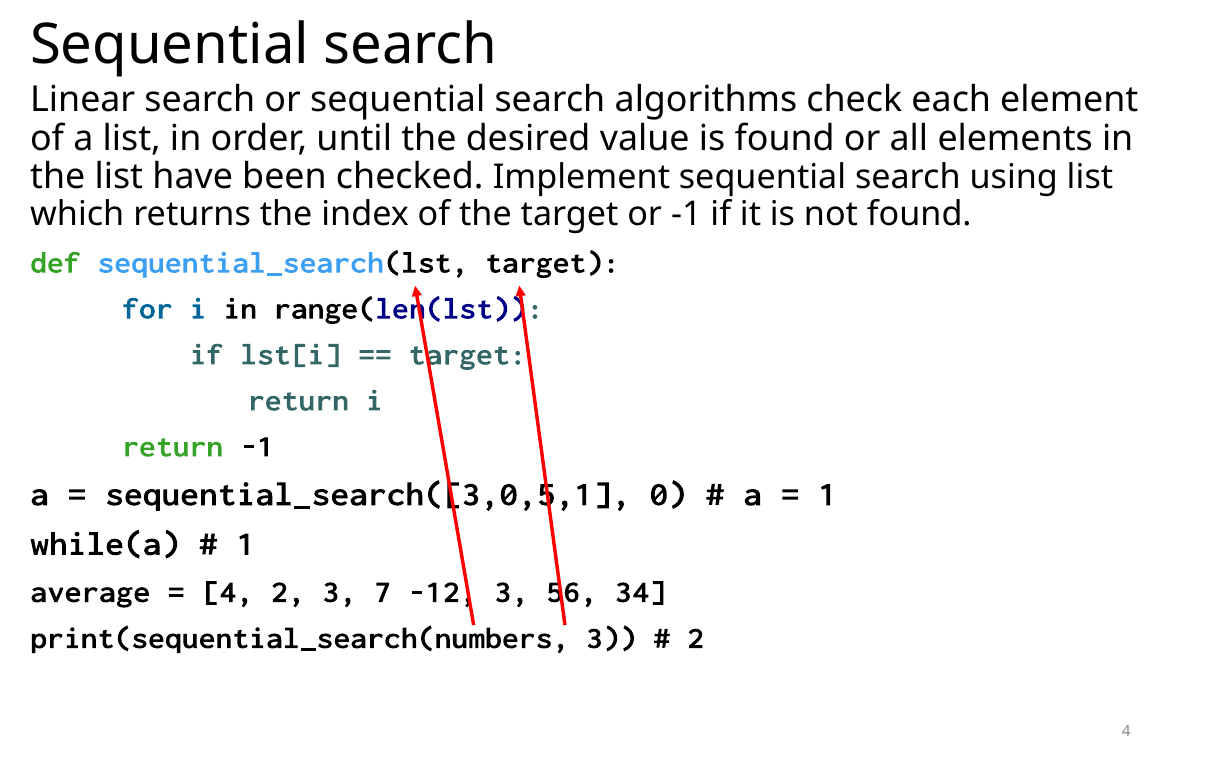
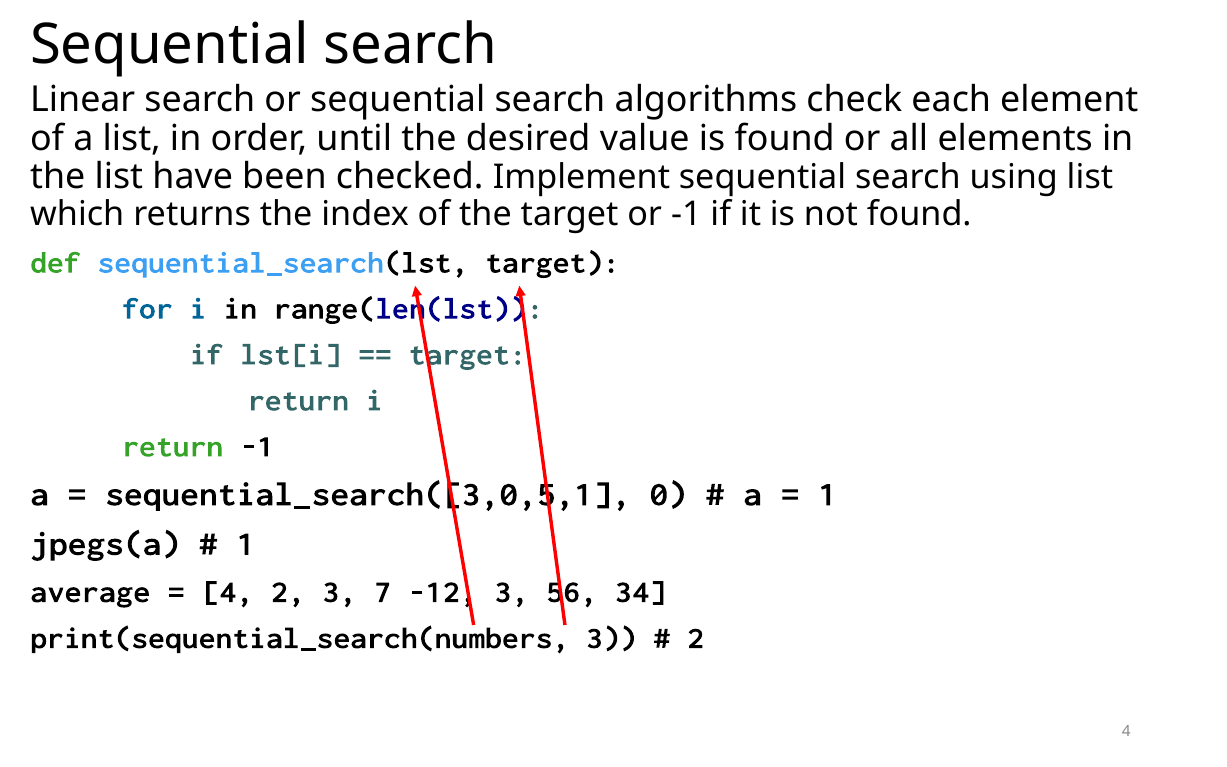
while(a: while(a -> jpegs(a (105, 544)
